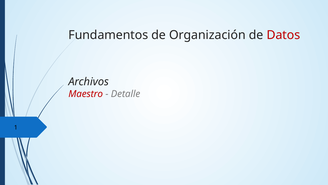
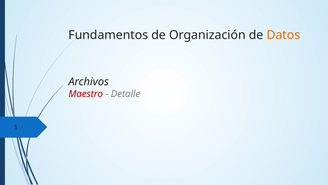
Datos colour: red -> orange (283, 35)
